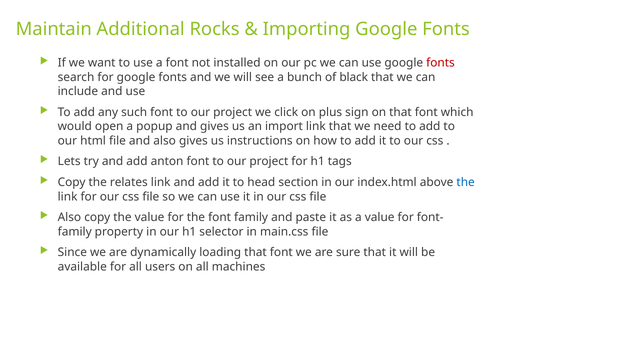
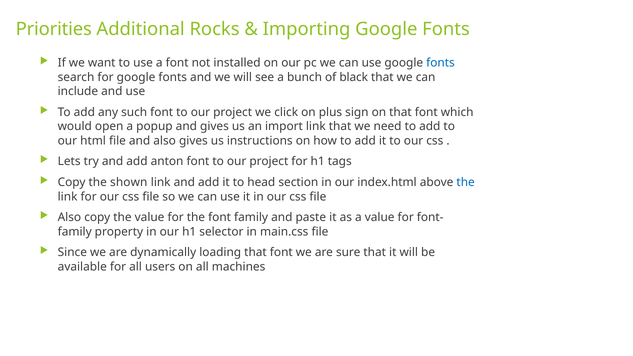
Maintain: Maintain -> Priorities (54, 29)
fonts colour: red -> blue (440, 63)
relates: relates -> shown (129, 182)
